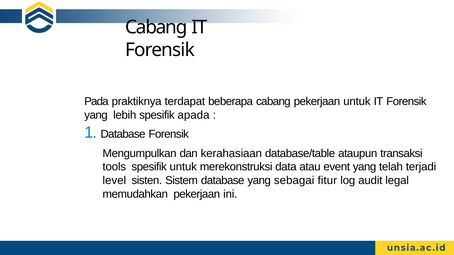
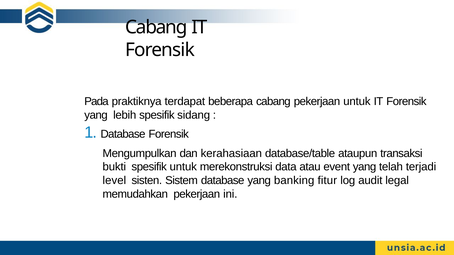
apada: apada -> sidang (194, 115)
tools: tools -> bukti (114, 167)
sebagai: sebagai -> banking (294, 181)
